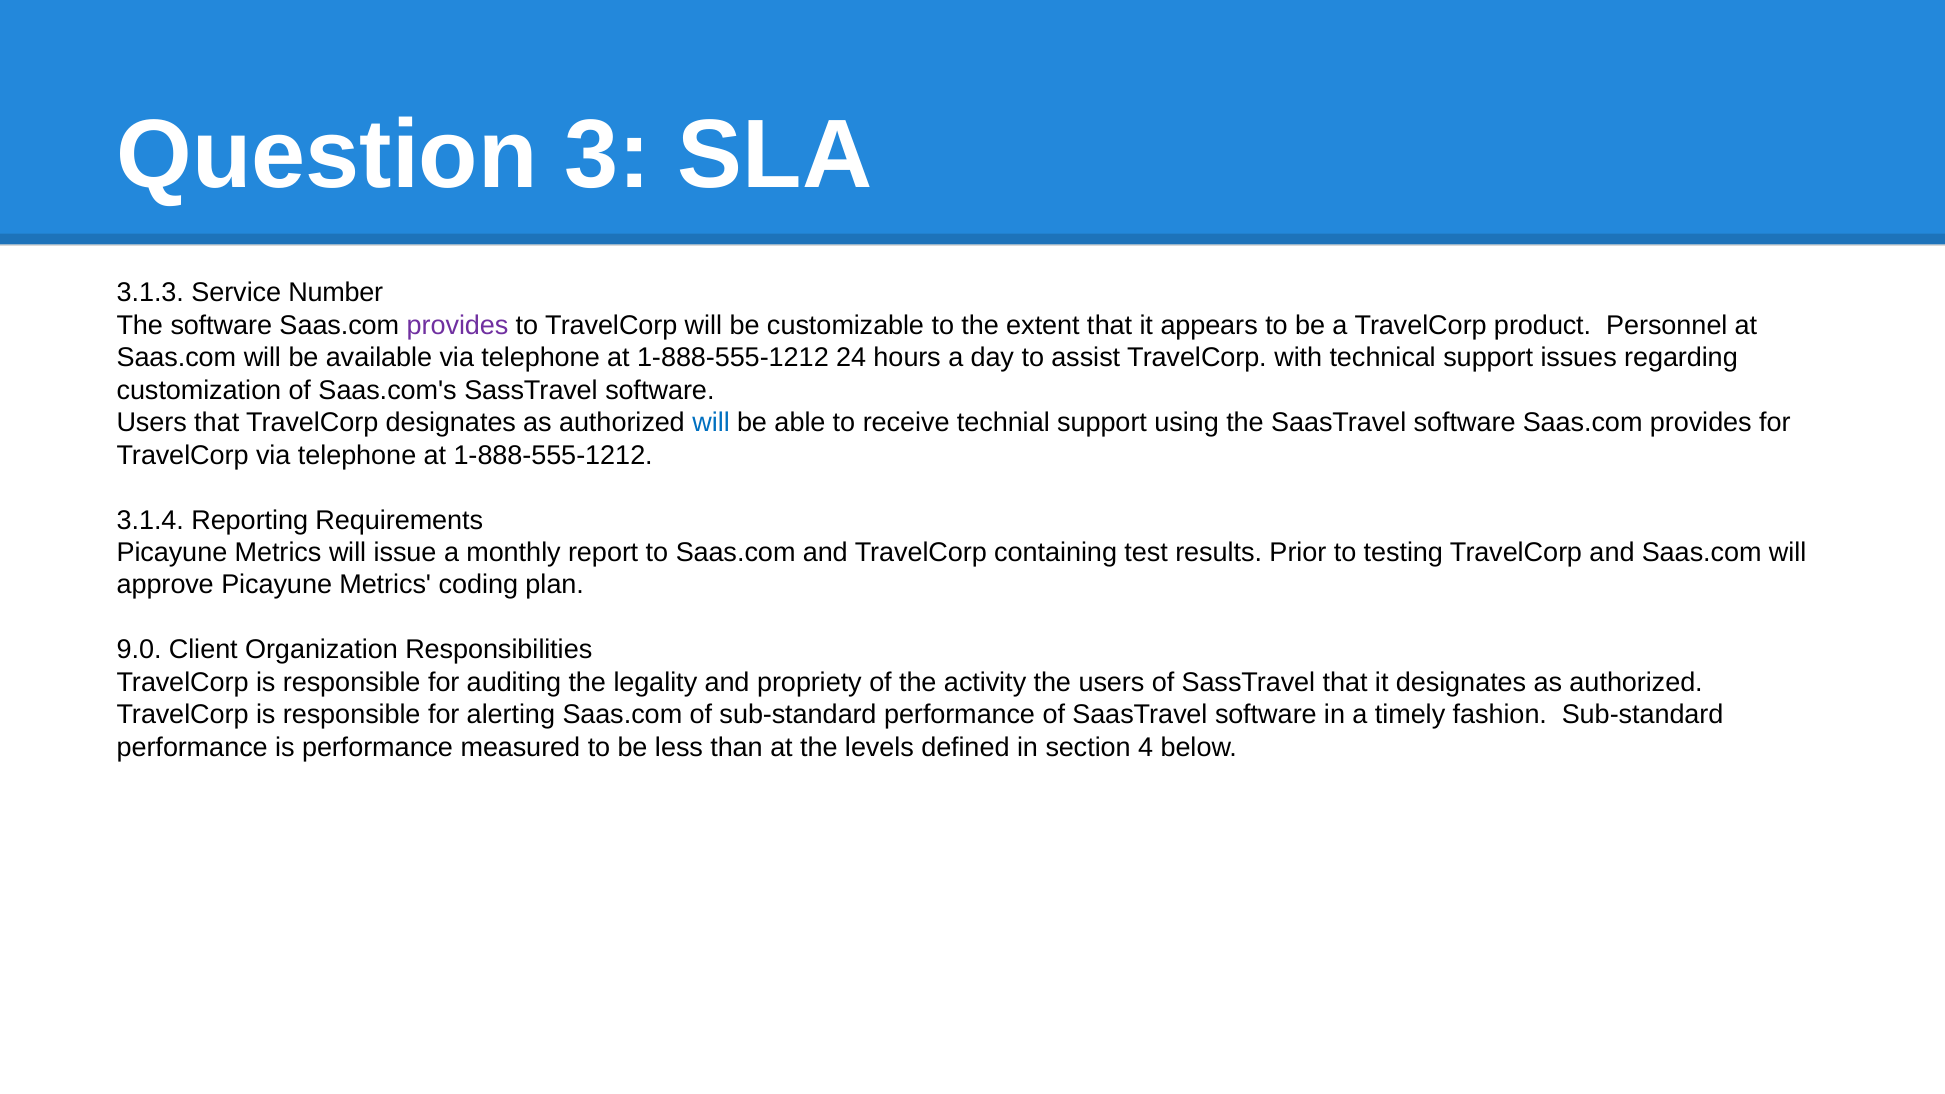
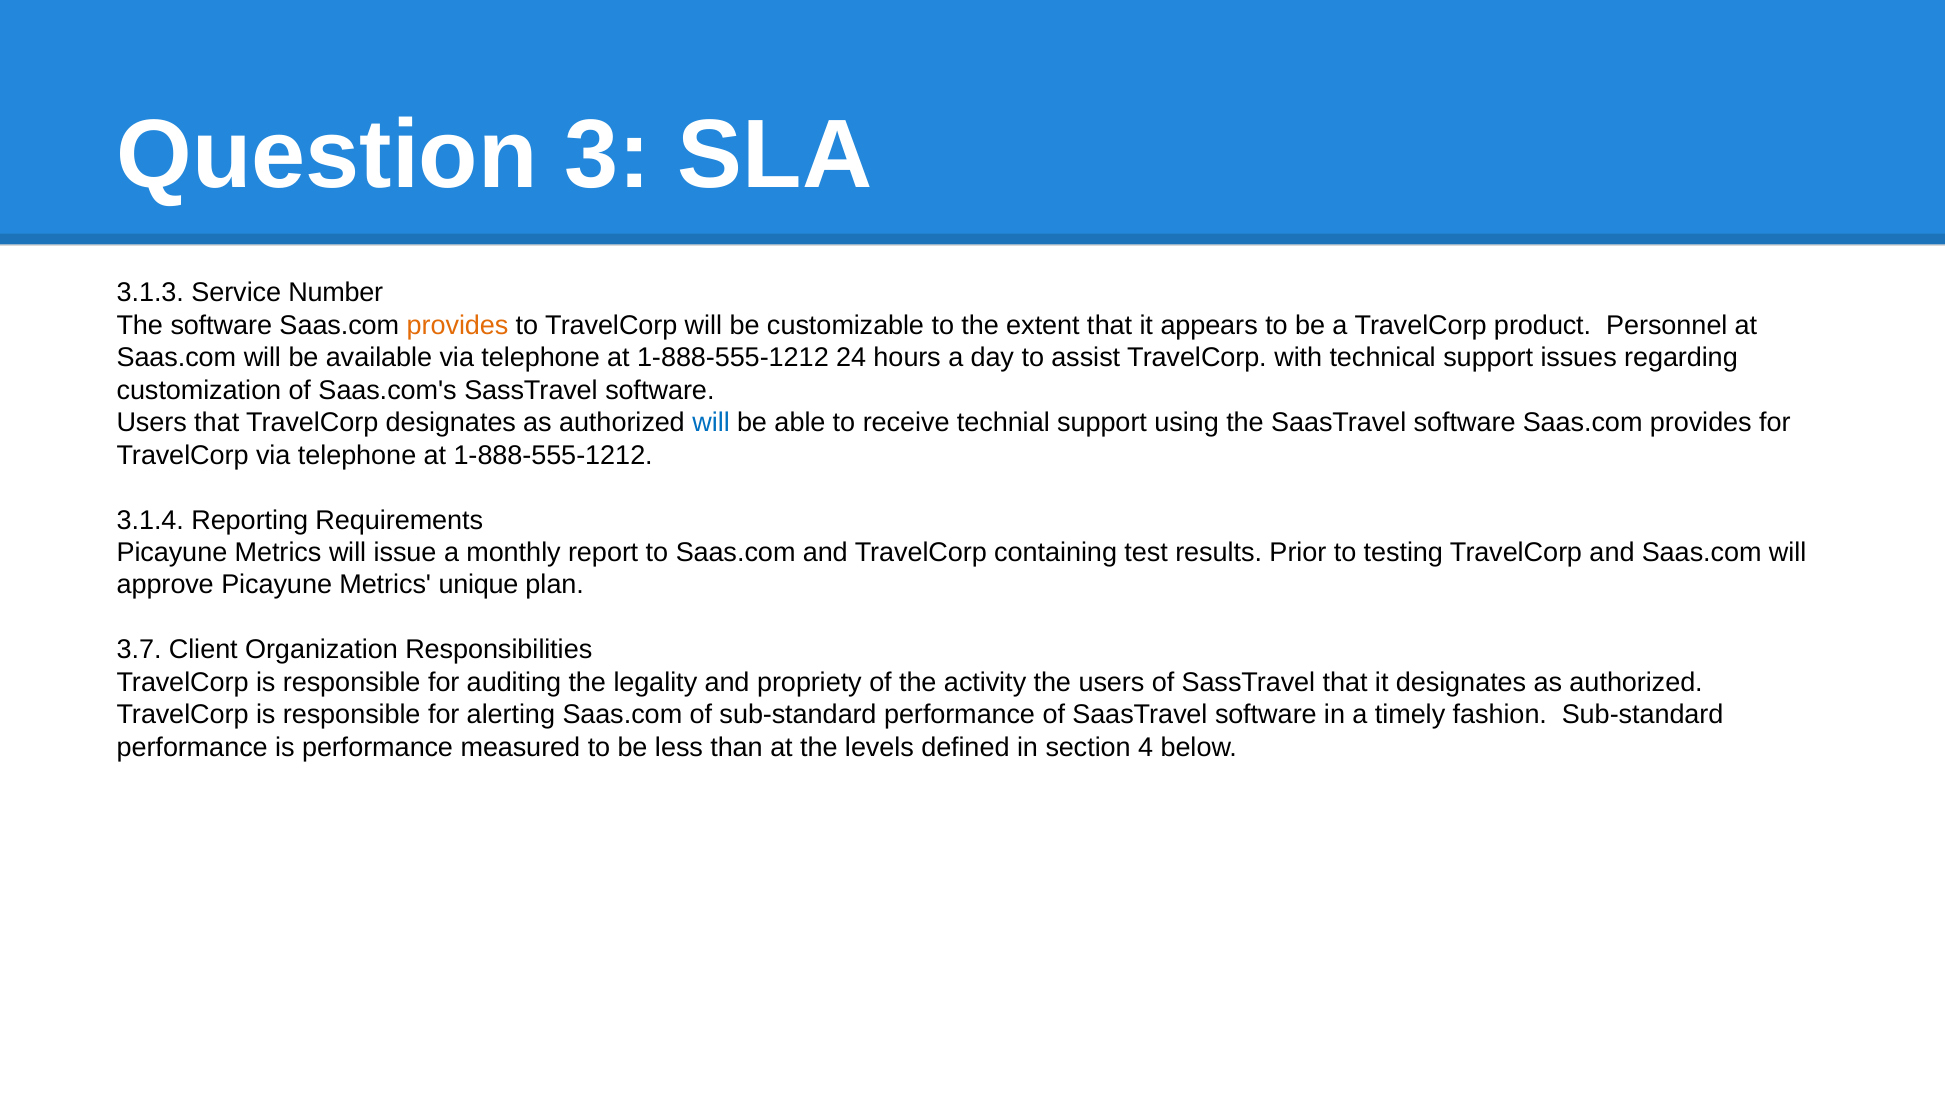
provides colour: purple -> orange (458, 325)
coding: coding -> unique (478, 585)
9.0: 9.0 -> 3.7 (139, 650)
